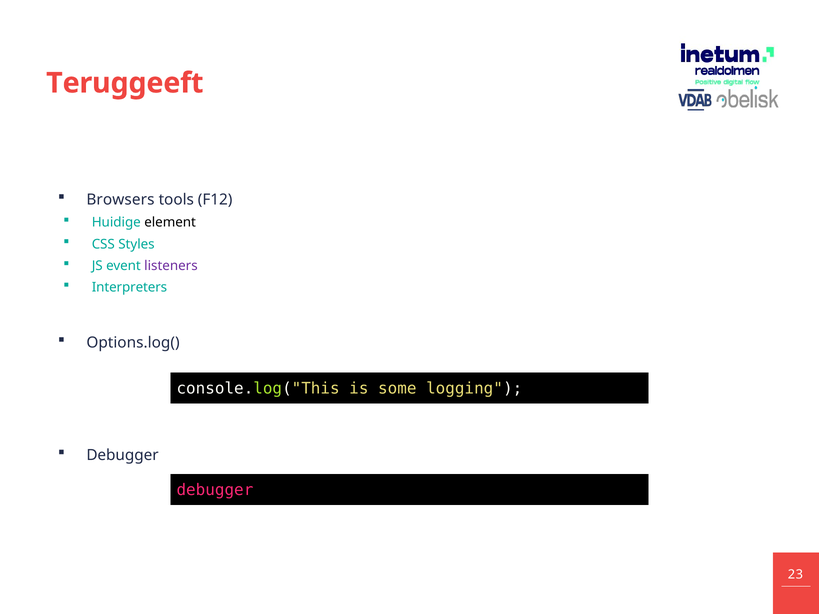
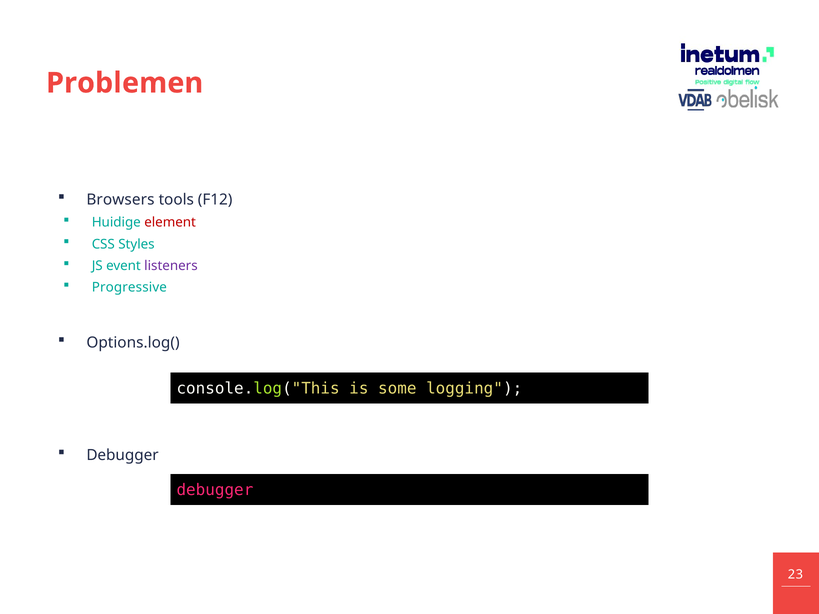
Teruggeeft: Teruggeeft -> Problemen (125, 83)
element colour: black -> red (170, 223)
Interpreters: Interpreters -> Progressive (129, 288)
